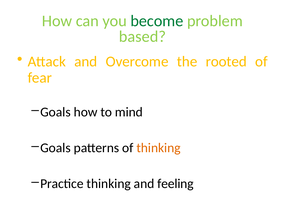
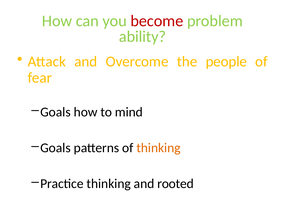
become colour: green -> red (157, 21)
based: based -> ability (143, 37)
rooted: rooted -> people (226, 61)
feeling: feeling -> rooted (176, 183)
